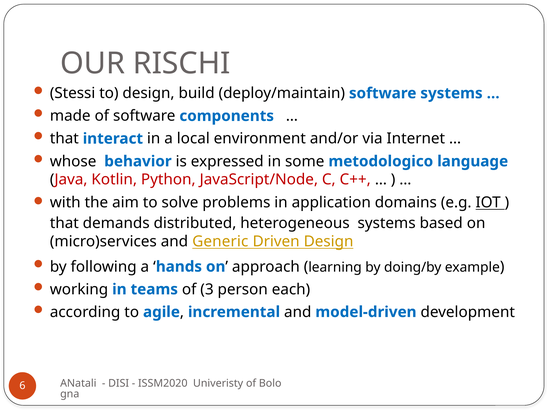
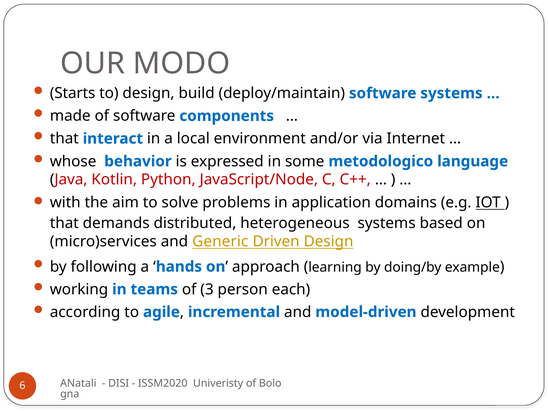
RISCHI: RISCHI -> MODO (182, 63)
Stessi: Stessi -> Starts (73, 93)
